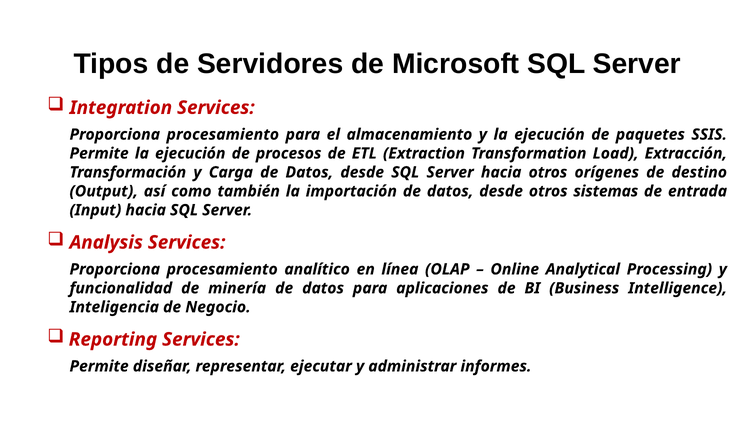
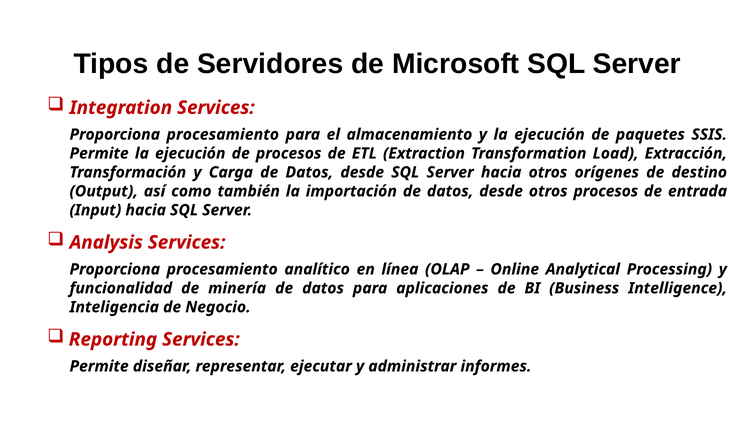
otros sistemas: sistemas -> procesos (606, 191)
